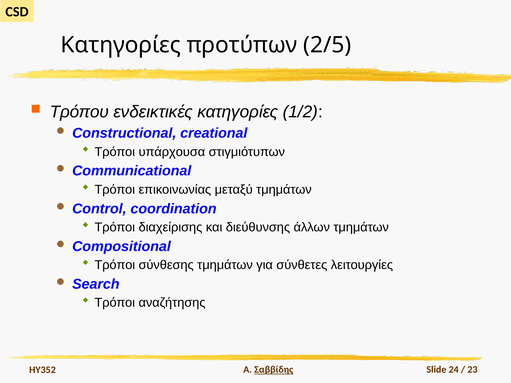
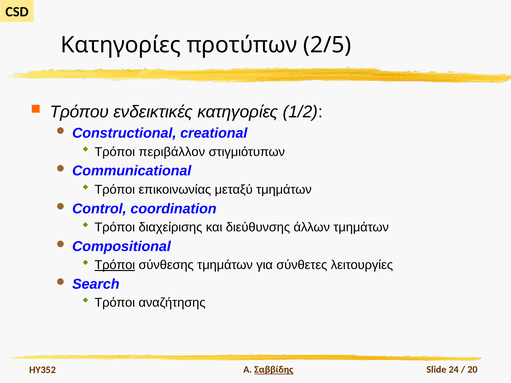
υπάρχουσα: υπάρχουσα -> περιβάλλον (172, 152)
Τρόποι underline: none -> present (115, 265)
23: 23 -> 20 (472, 370)
